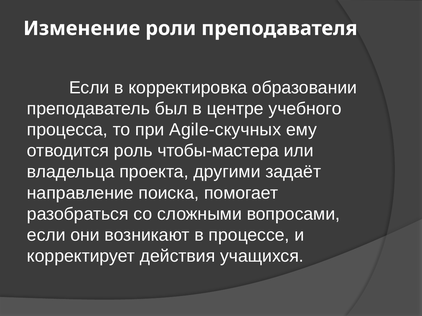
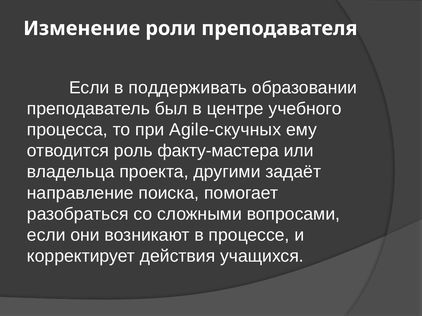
корректировка: корректировка -> поддерживать (188, 88)
чтобы-мастера: чтобы-мастера -> факту-мастера (218, 151)
